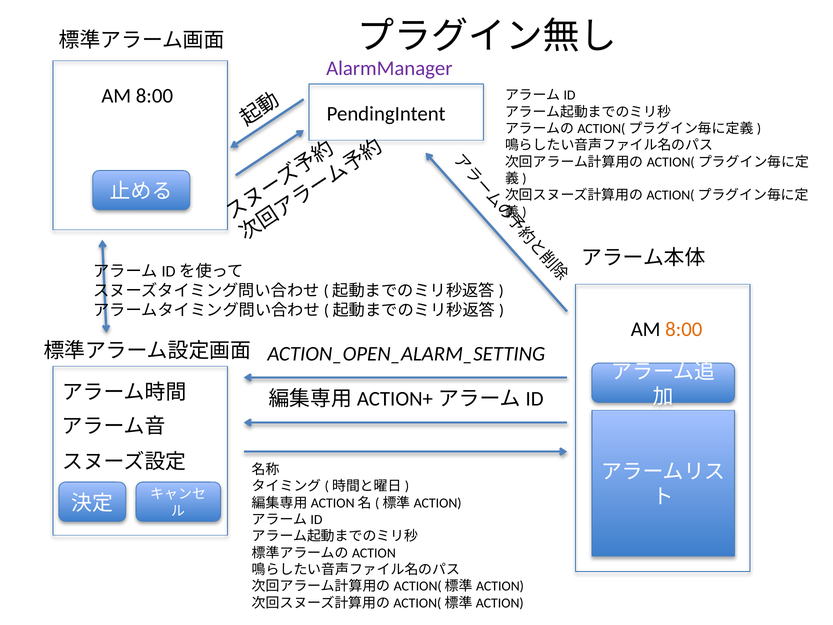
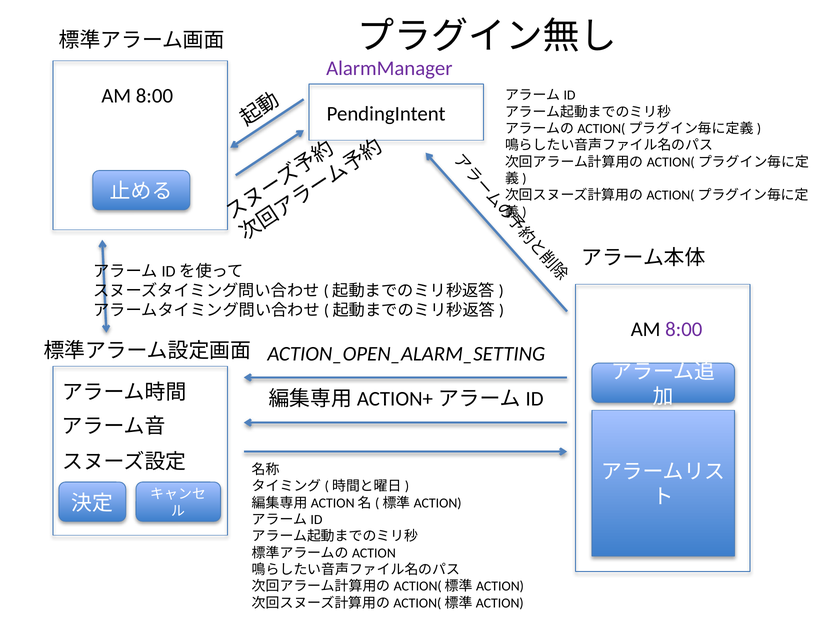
8:00 colour: orange -> purple (684, 329)
